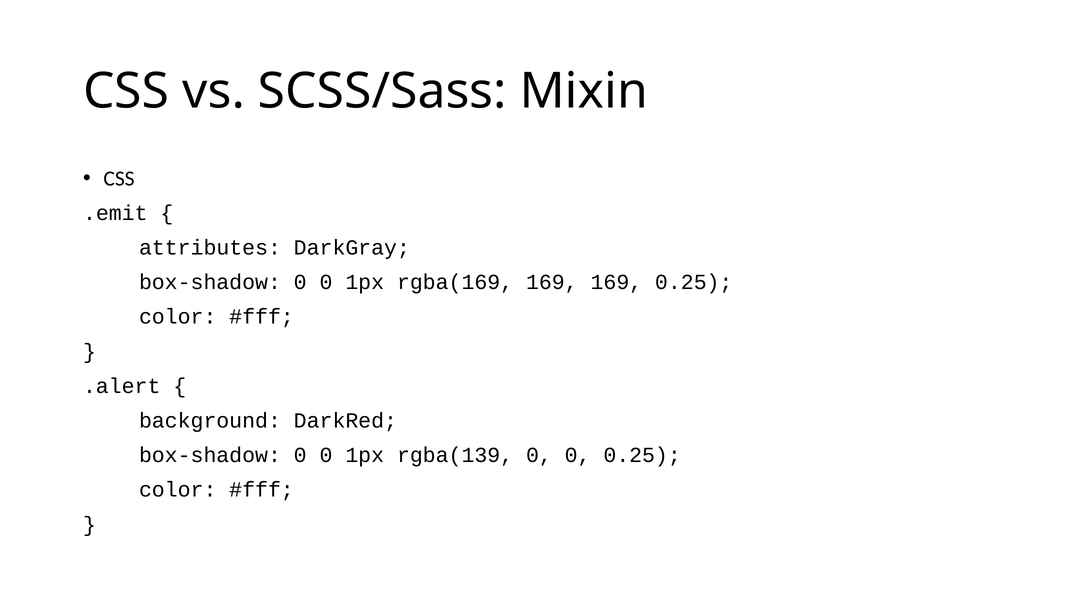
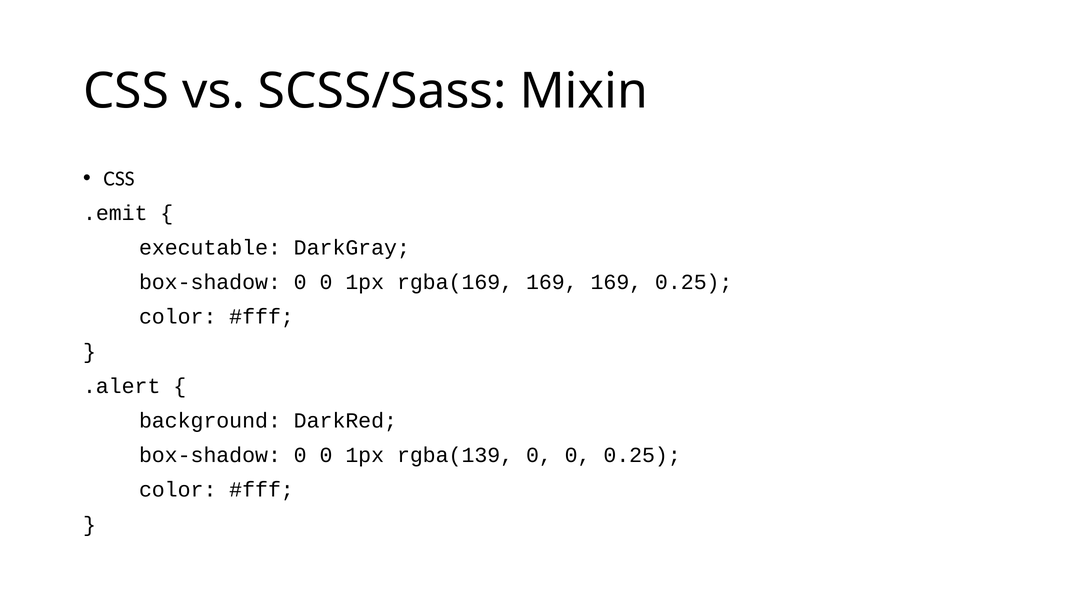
attributes: attributes -> executable (210, 248)
